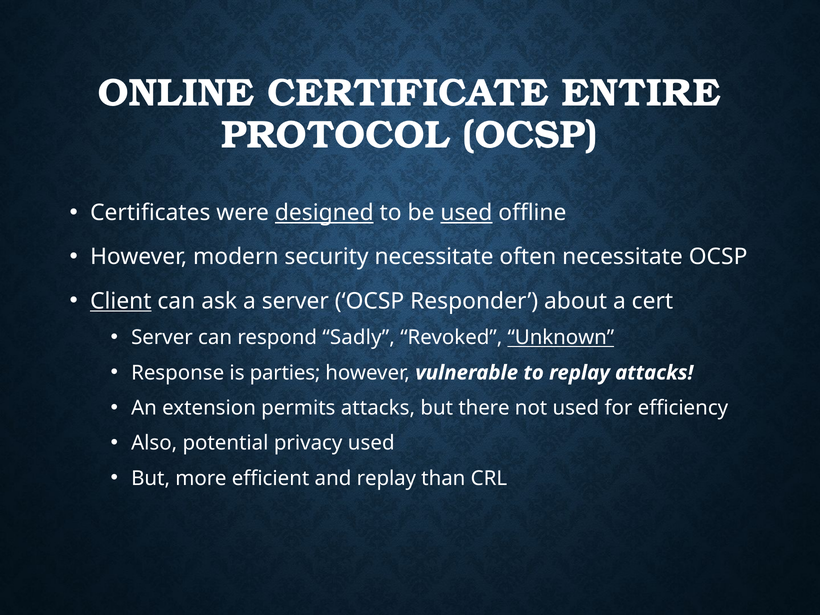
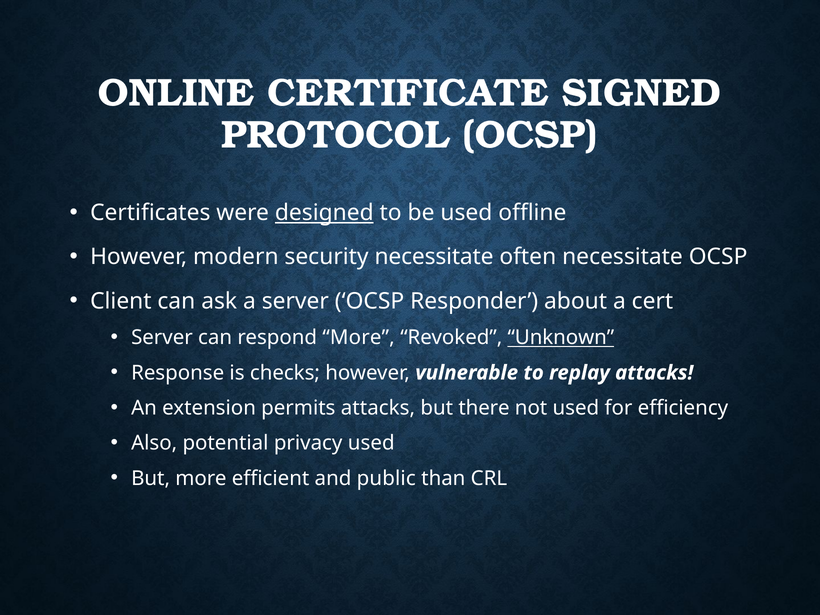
ENTIRE: ENTIRE -> SIGNED (641, 93)
used underline: present -> none (466, 213)
Client underline: present -> none (121, 301)
respond Sadly: Sadly -> More (359, 338)
parties: parties -> checks (285, 373)
and replay: replay -> public (386, 478)
